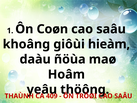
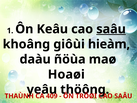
Coøn: Coøn -> Keâu (52, 29)
saâu underline: none -> present (111, 29)
Hoâm: Hoâm -> Hoaøi (66, 74)
